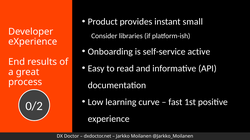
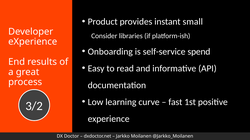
active: active -> spend (199, 52)
0/2: 0/2 -> 3/2 (34, 106)
